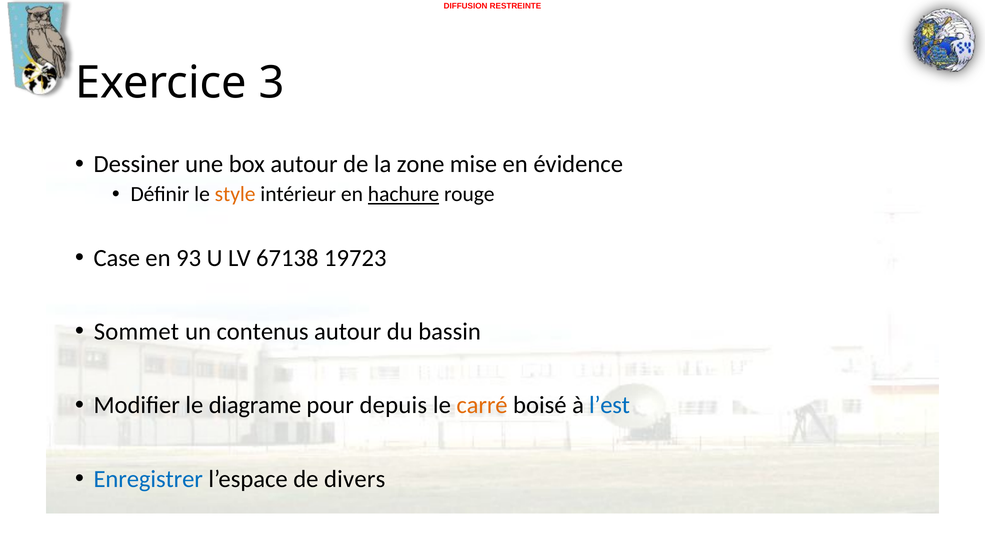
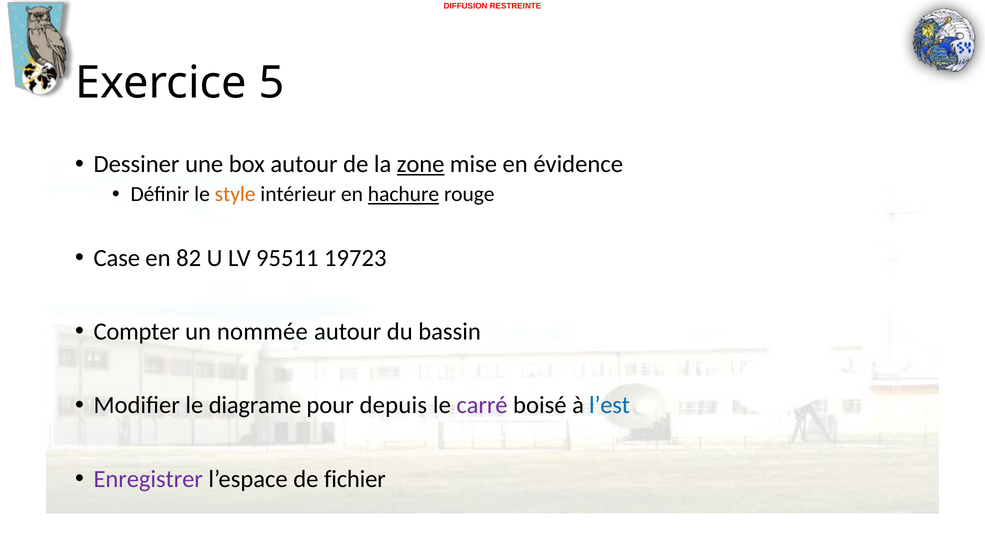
3: 3 -> 5 (271, 83)
zone underline: none -> present (421, 164)
93: 93 -> 82 (189, 258)
67138: 67138 -> 95511 (287, 258)
Sommet: Sommet -> Compter (137, 332)
contenus: contenus -> nommée (262, 332)
carré colour: orange -> purple (482, 405)
Enregistrer colour: blue -> purple (148, 479)
divers: divers -> fichier (355, 479)
